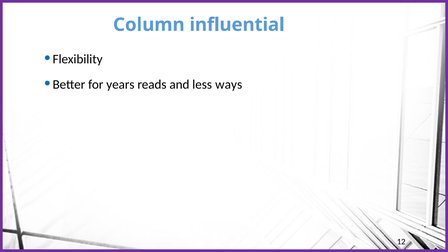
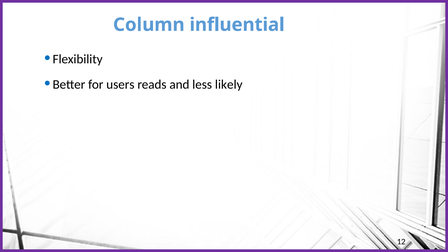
years: years -> users (120, 84)
ways: ways -> likely (229, 84)
